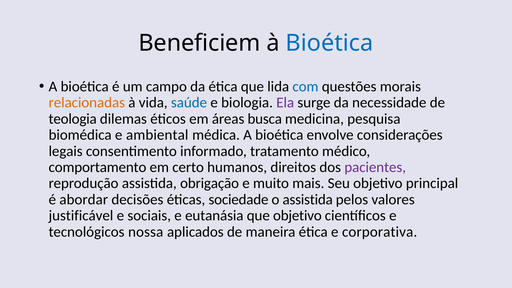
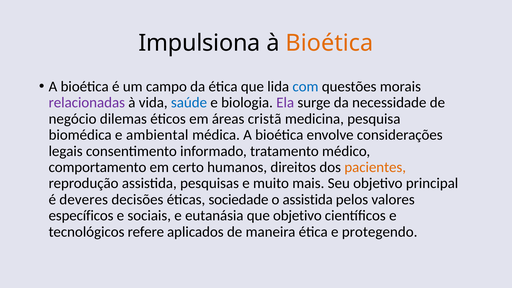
Beneficiem: Beneficiem -> Impulsiona (199, 43)
Bioética colour: blue -> orange (329, 43)
relacionadas colour: orange -> purple (87, 103)
teologia: teologia -> negócio (73, 119)
busca: busca -> cristã (265, 119)
pacientes colour: purple -> orange (375, 167)
obrigação: obrigação -> pesquisas (210, 183)
abordar: abordar -> deveres (84, 199)
justificável: justificável -> específicos (81, 216)
nossa: nossa -> refere (146, 232)
corporativa: corporativa -> protegendo (380, 232)
